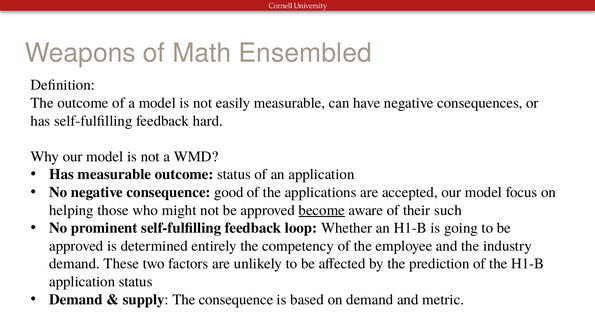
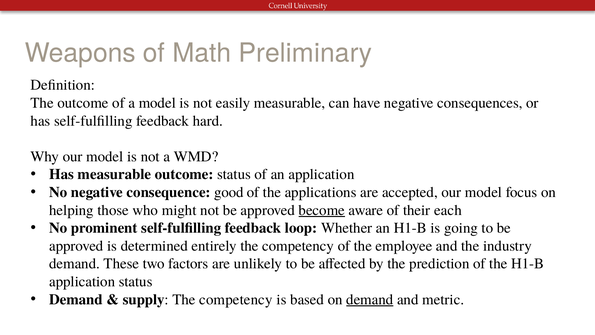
Ensembled: Ensembled -> Preliminary (305, 53)
such: such -> each (448, 210)
supply The consequence: consequence -> competency (236, 299)
demand underline: none -> present (370, 299)
